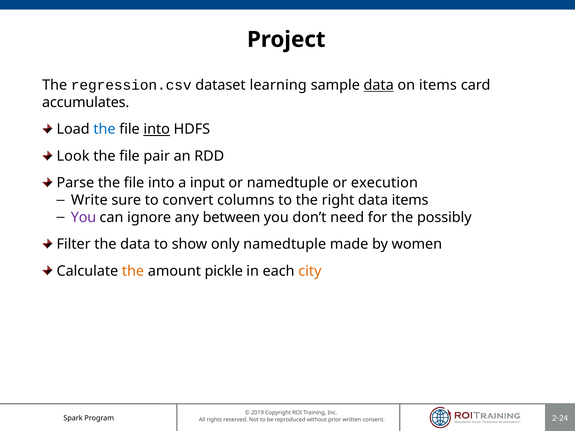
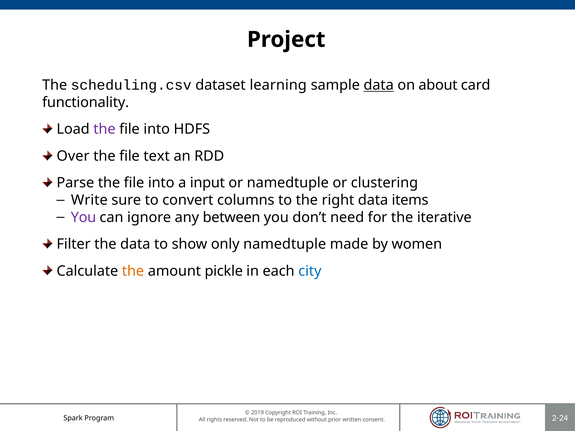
regression.csv: regression.csv -> scheduling.csv (131, 85)
on items: items -> about (438, 85)
accumulates: accumulates -> functionality (86, 102)
the colour: blue -> purple (104, 129)
into underline: present -> none (157, 129)
Look: Look -> Over (73, 156)
pair: pair -> text (157, 156)
execution: execution -> clustering (384, 183)
possibly: possibly -> iterative (444, 217)
city colour: orange -> blue (310, 271)
